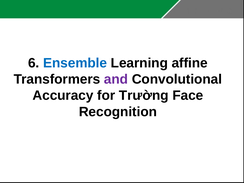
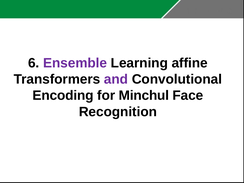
Ensemble colour: blue -> purple (75, 63)
Accuracy: Accuracy -> Encoding (63, 95)
Trường: Trường -> Minchul (144, 95)
